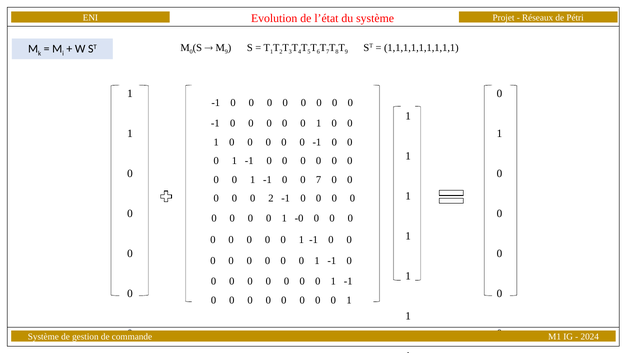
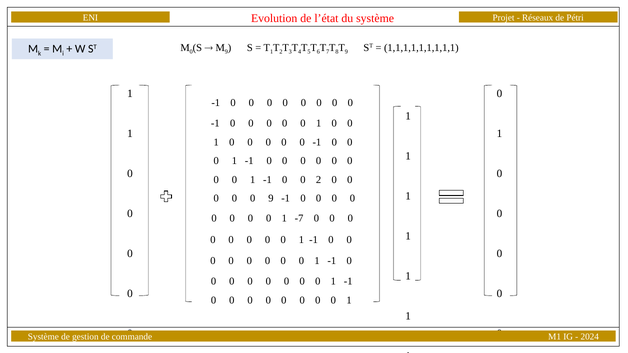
0 7: 7 -> 2 (319, 180)
0 2: 2 -> 9 (271, 199)
-0: -0 -> -7 (299, 218)
